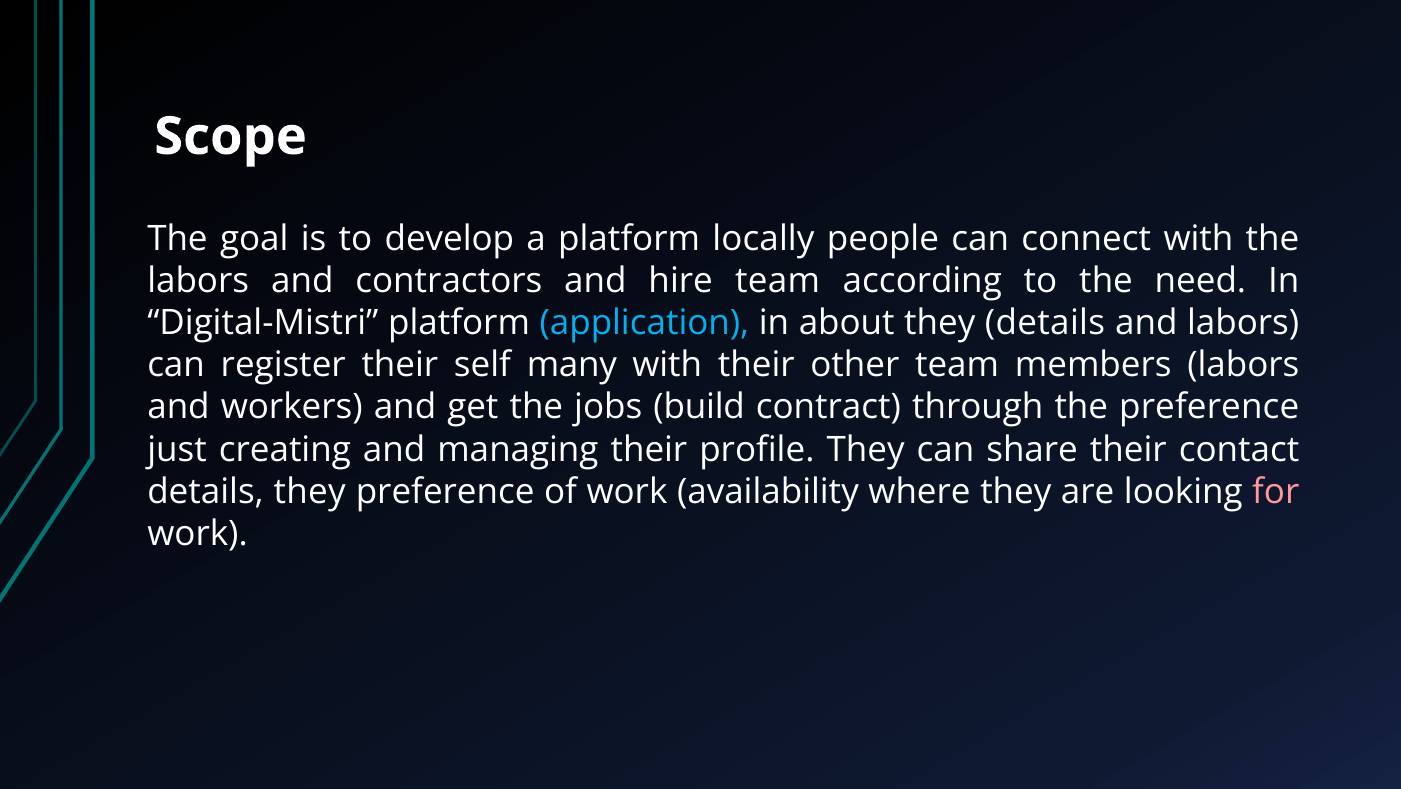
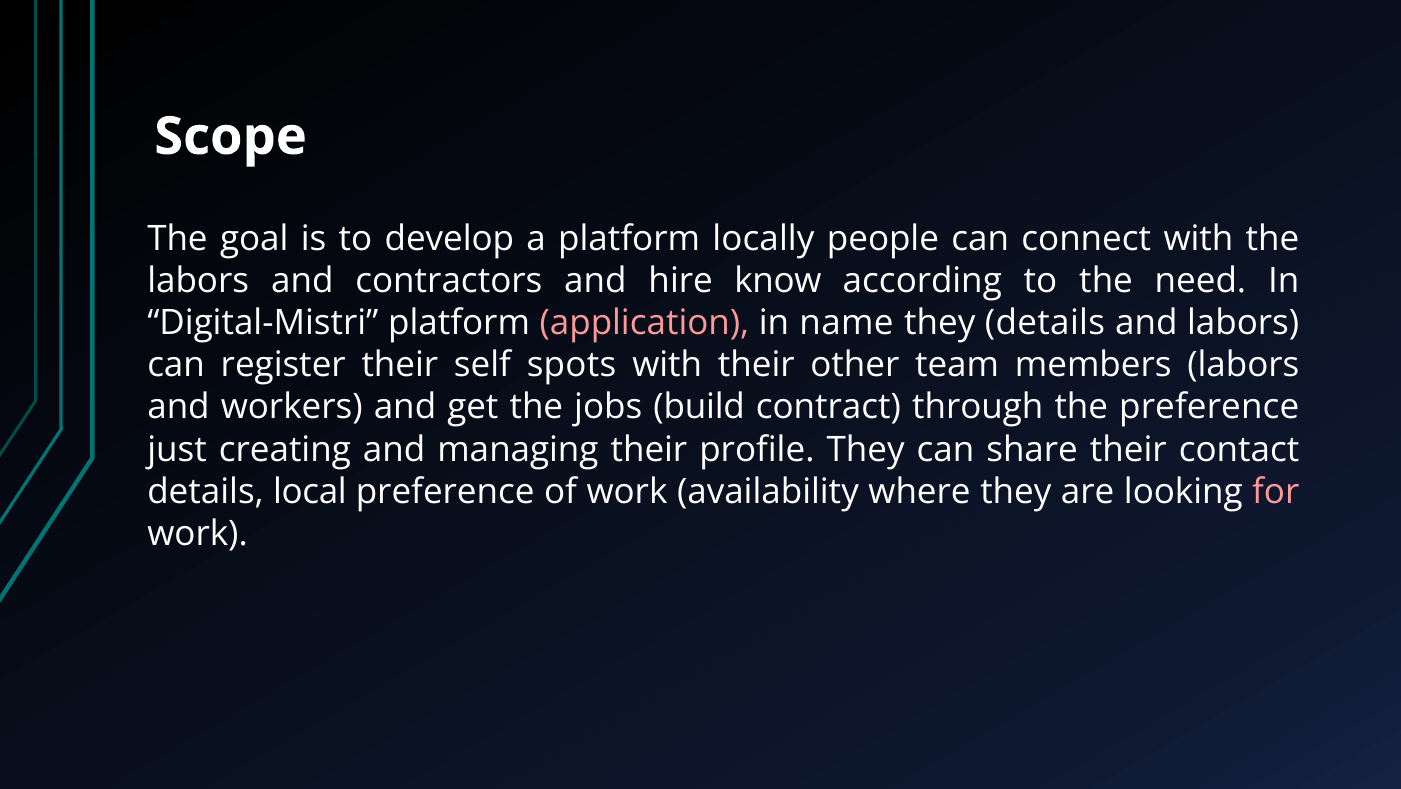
hire team: team -> know (778, 281)
application colour: light blue -> pink (644, 323)
about: about -> name (846, 323)
many: many -> spots (571, 365)
details they: they -> local (310, 491)
